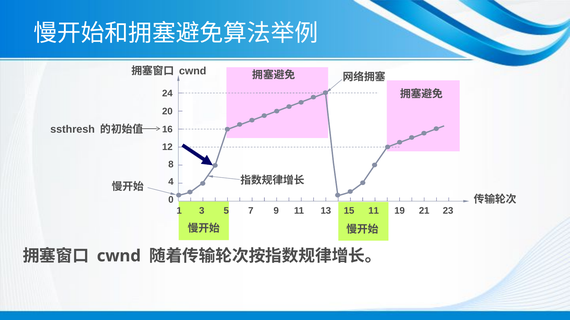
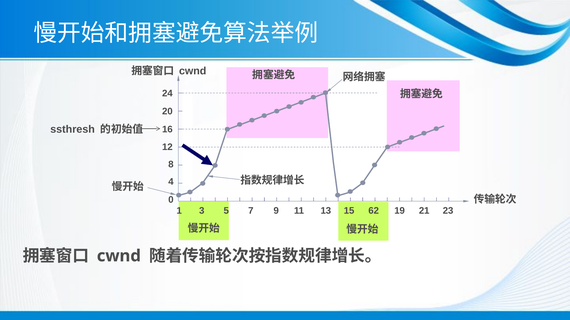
15 11: 11 -> 62 (374, 211)
